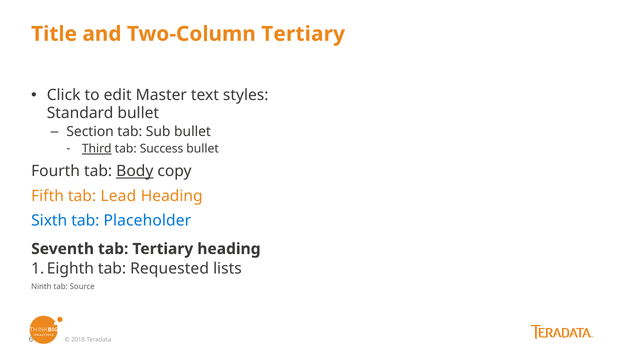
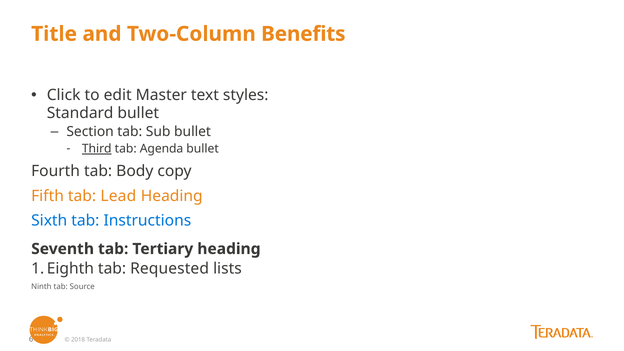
Two-Column Tertiary: Tertiary -> Benefits (303, 34)
Success: Success -> Agenda (162, 149)
Body underline: present -> none (135, 171)
Placeholder: Placeholder -> Instructions (147, 221)
